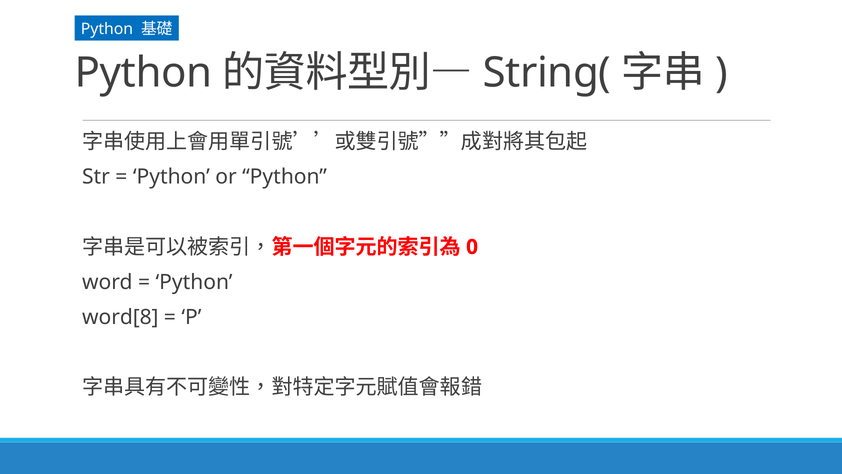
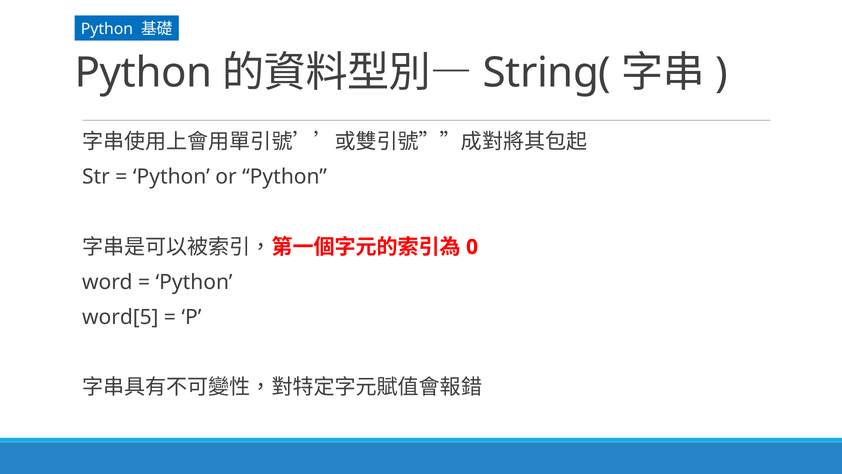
word[8: word[8 -> word[5 (120, 317)
